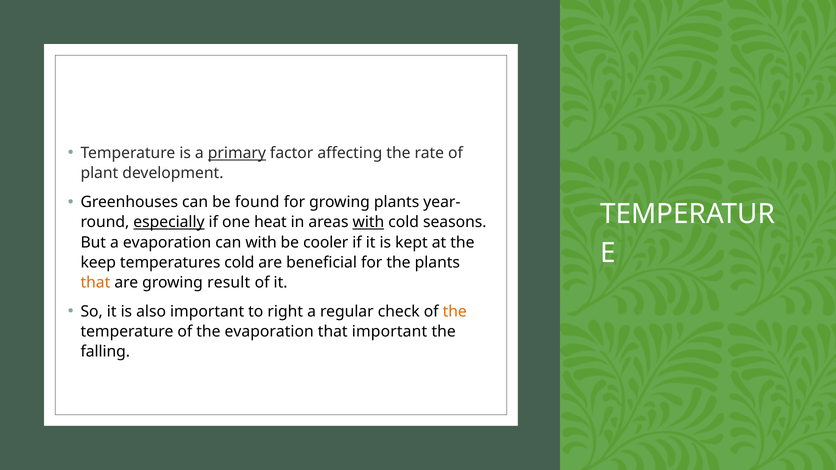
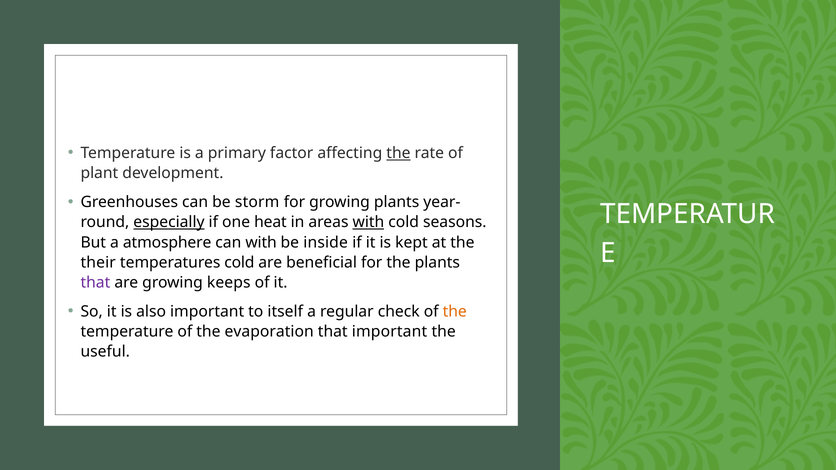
primary underline: present -> none (237, 153)
the underline: none -> present (398, 153)
found: found -> storm (257, 202)
a evaporation: evaporation -> atmosphere (167, 243)
cooler: cooler -> inside (326, 243)
keep: keep -> their (98, 263)
that colour: orange -> purple (95, 283)
result: result -> keeps (229, 283)
right: right -> itself (285, 312)
falling: falling -> useful (105, 352)
